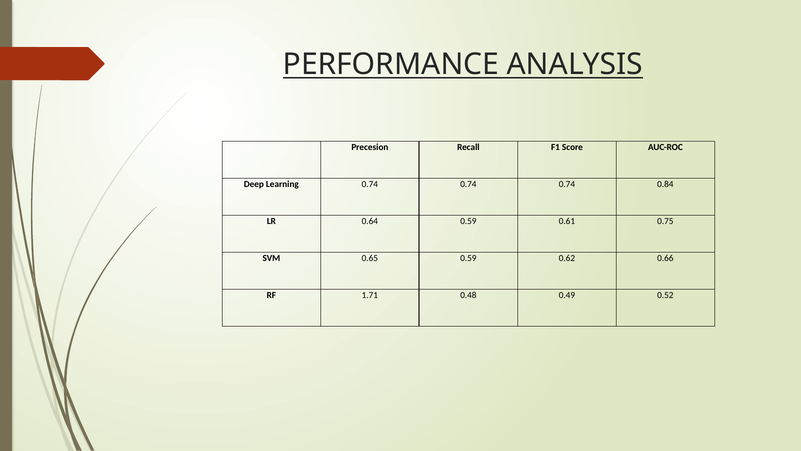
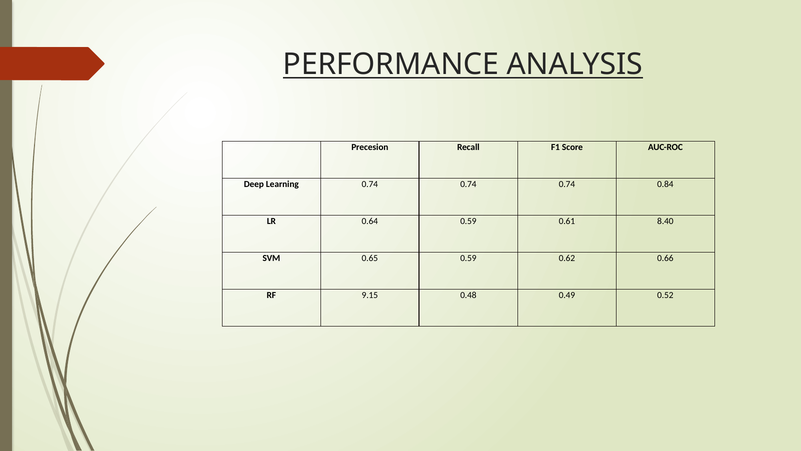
0.75: 0.75 -> 8.40 (665, 221)
1.71: 1.71 -> 9.15 (370, 295)
